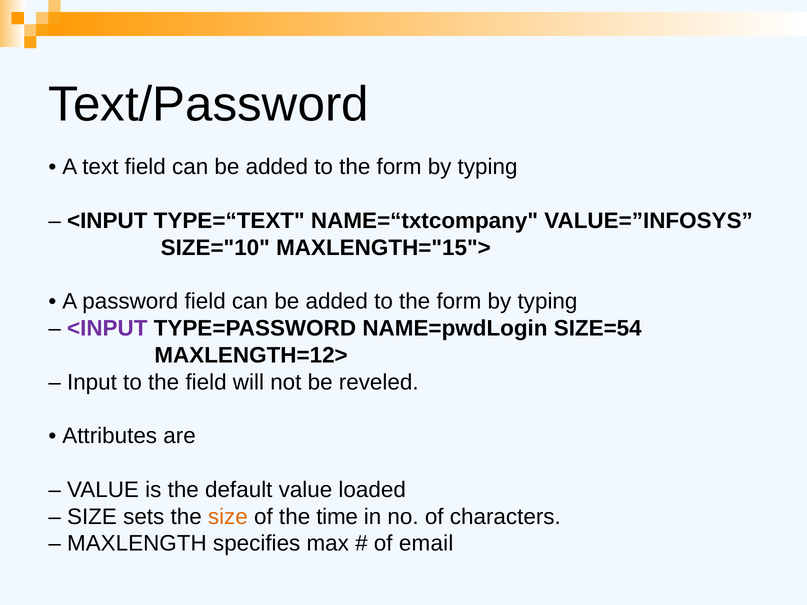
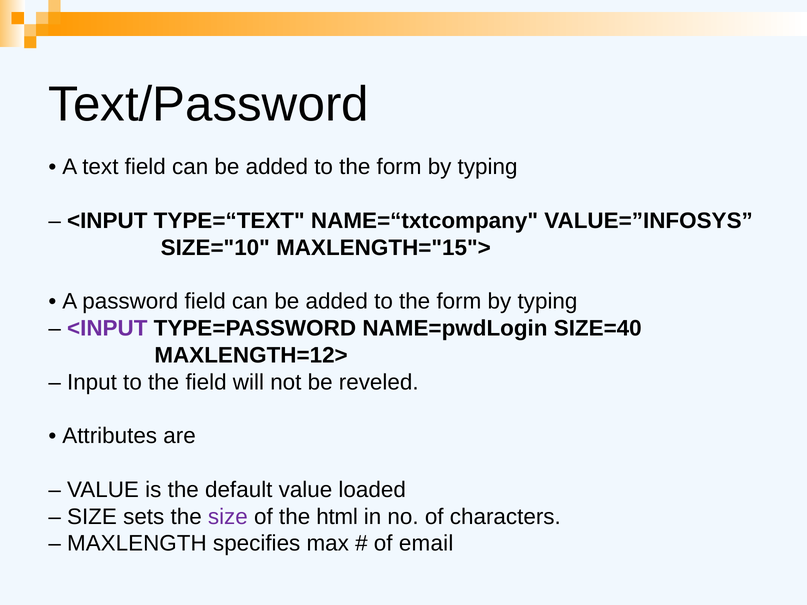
SIZE=54: SIZE=54 -> SIZE=40 (598, 328)
size colour: orange -> purple (228, 517)
time: time -> html (337, 517)
